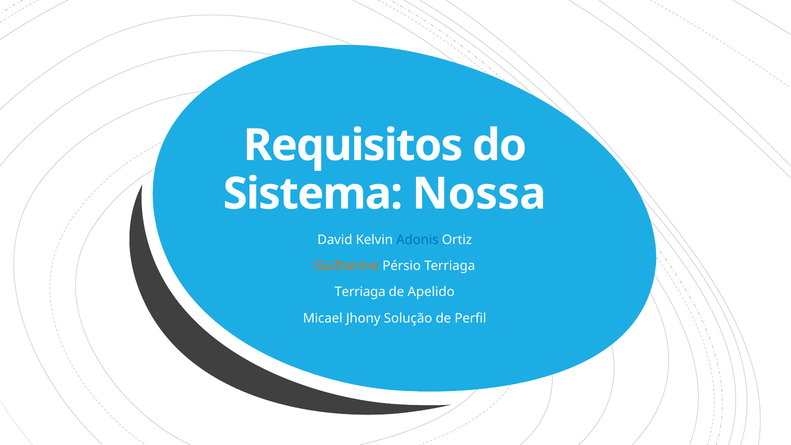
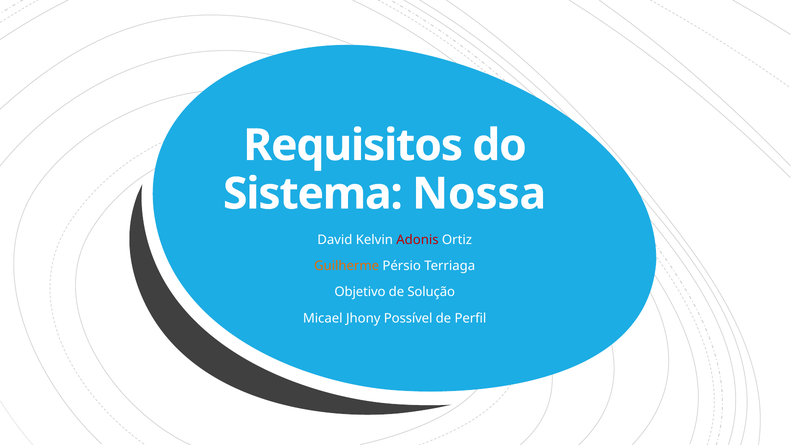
Adonis colour: blue -> red (417, 240)
Terriaga: Terriaga -> Objetivo (360, 292)
Apelido: Apelido -> Solução (431, 292)
Solução: Solução -> Possível (408, 318)
